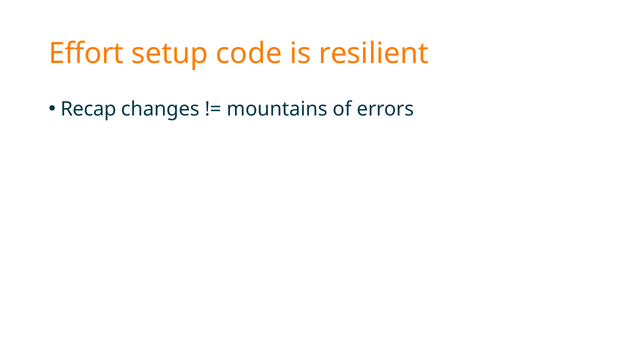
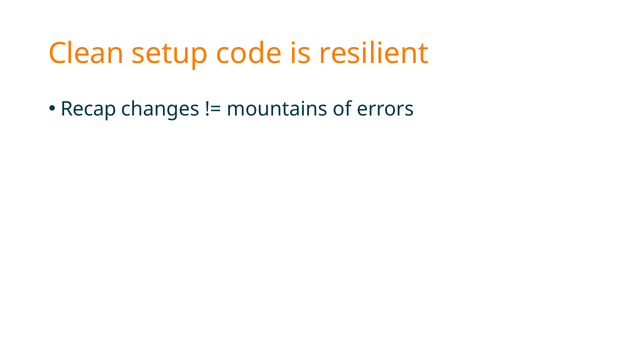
Effort: Effort -> Clean (86, 54)
